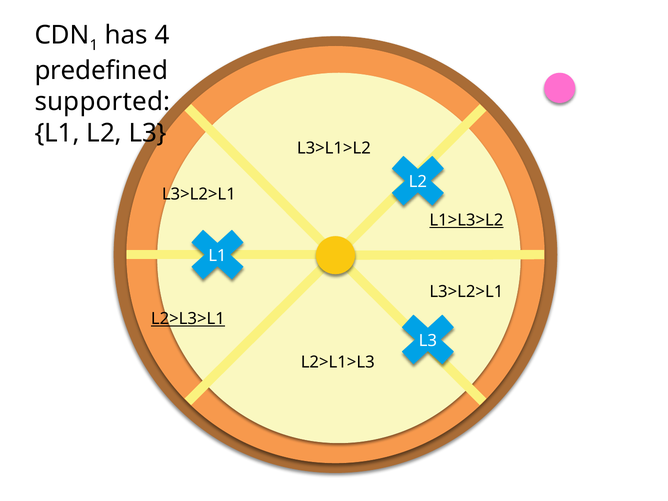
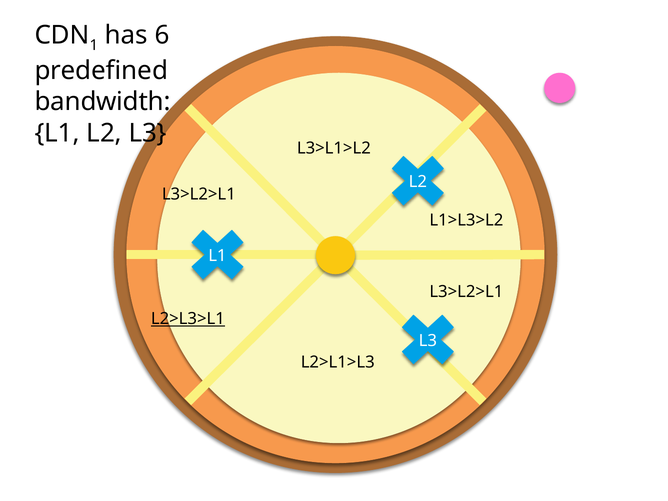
4: 4 -> 6 (162, 35)
supported: supported -> bandwidth (103, 102)
L1>L3>L2 underline: present -> none (466, 220)
